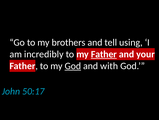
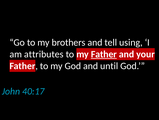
incredibly: incredibly -> attributes (44, 54)
God underline: present -> none (73, 66)
with: with -> until (109, 66)
50:17: 50:17 -> 40:17 (33, 91)
